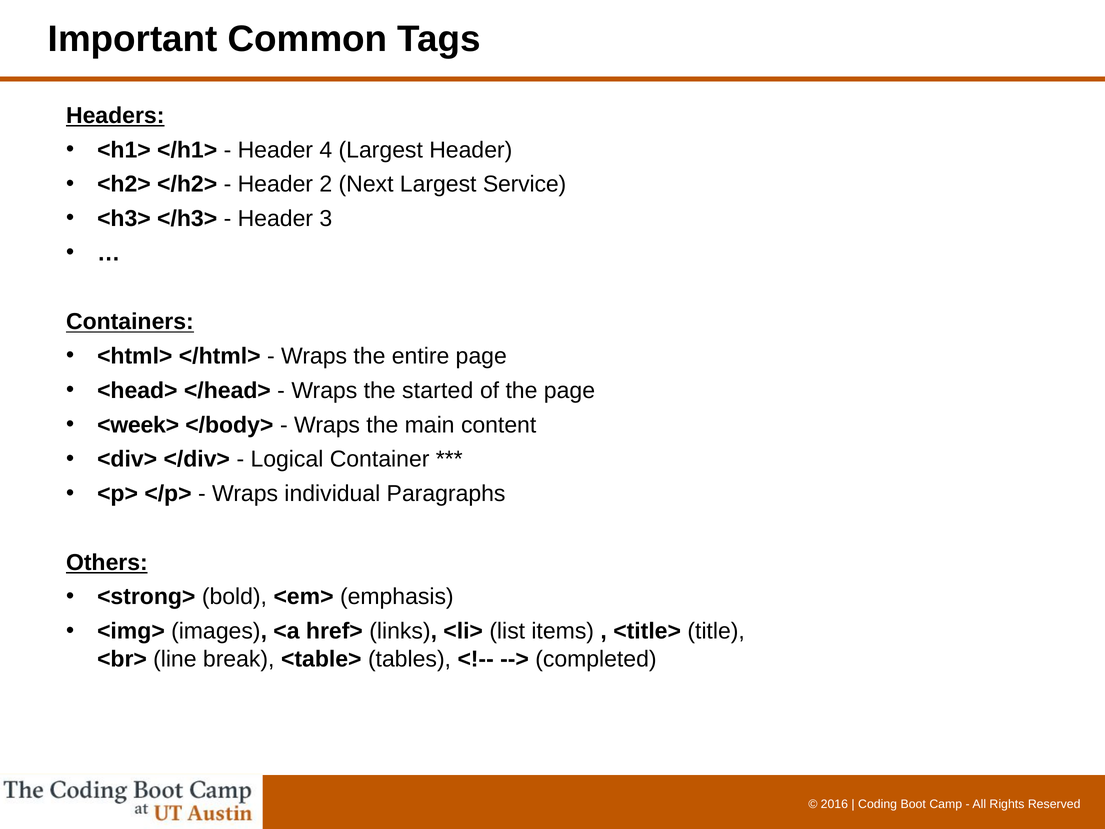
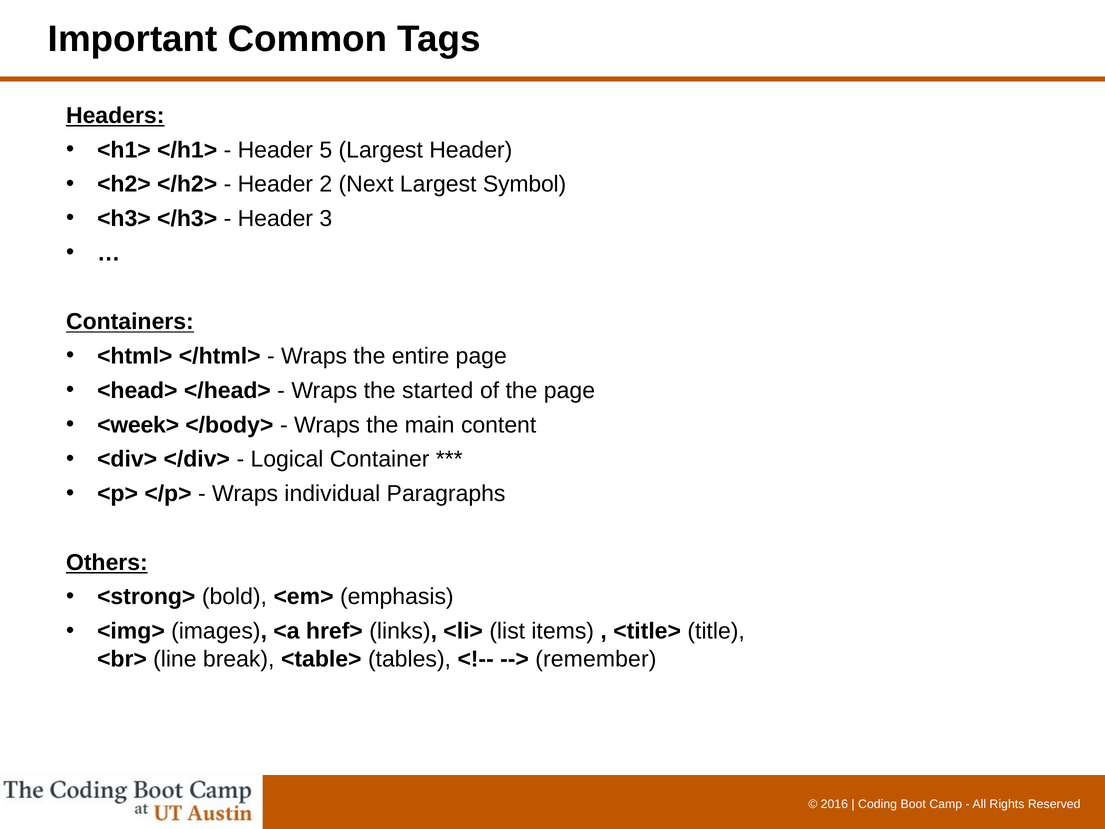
4: 4 -> 5 (326, 150)
Service: Service -> Symbol (525, 184)
completed: completed -> remember (596, 659)
